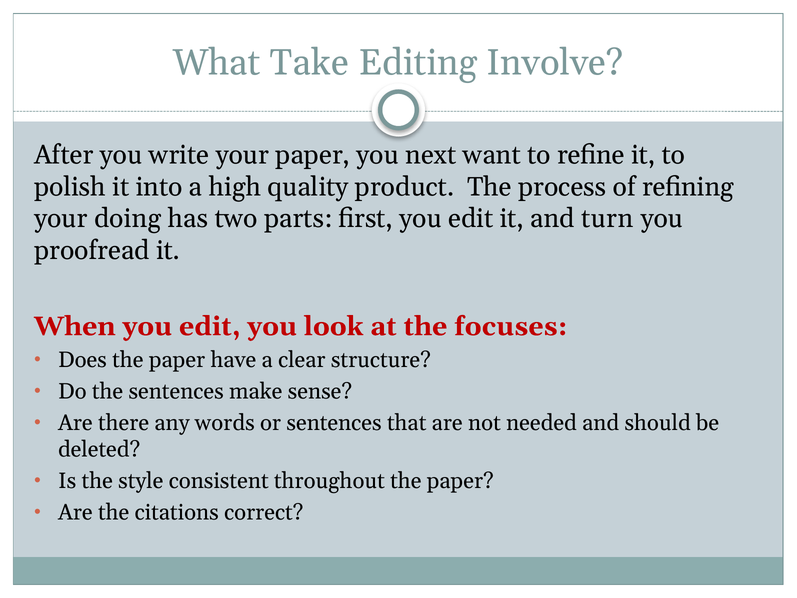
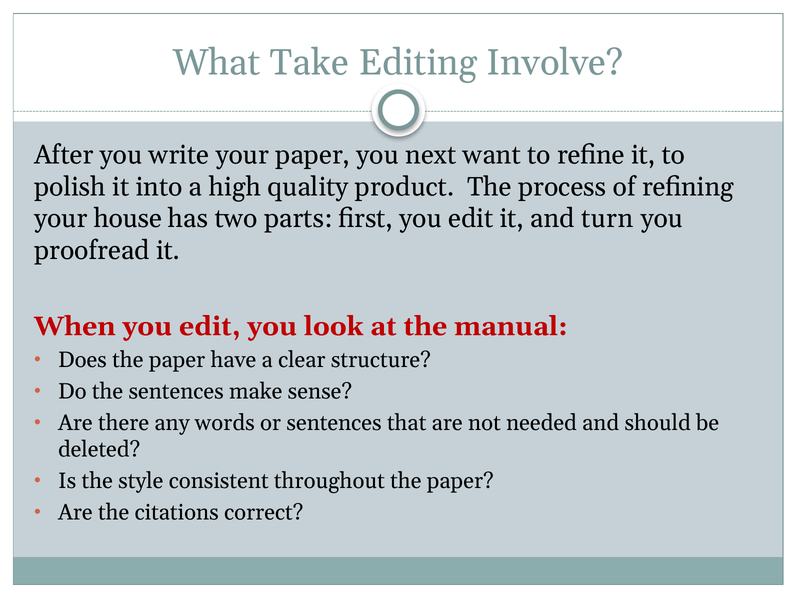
doing: doing -> house (128, 219)
focuses: focuses -> manual (511, 326)
